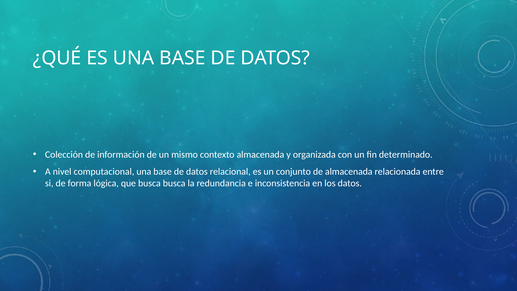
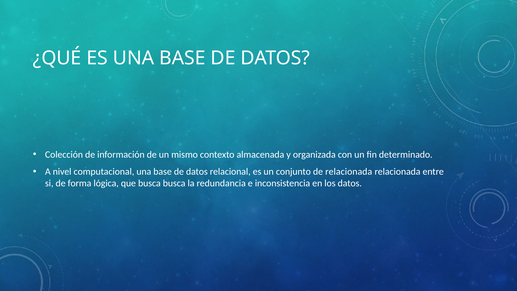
de almacenada: almacenada -> relacionada (349, 172)
